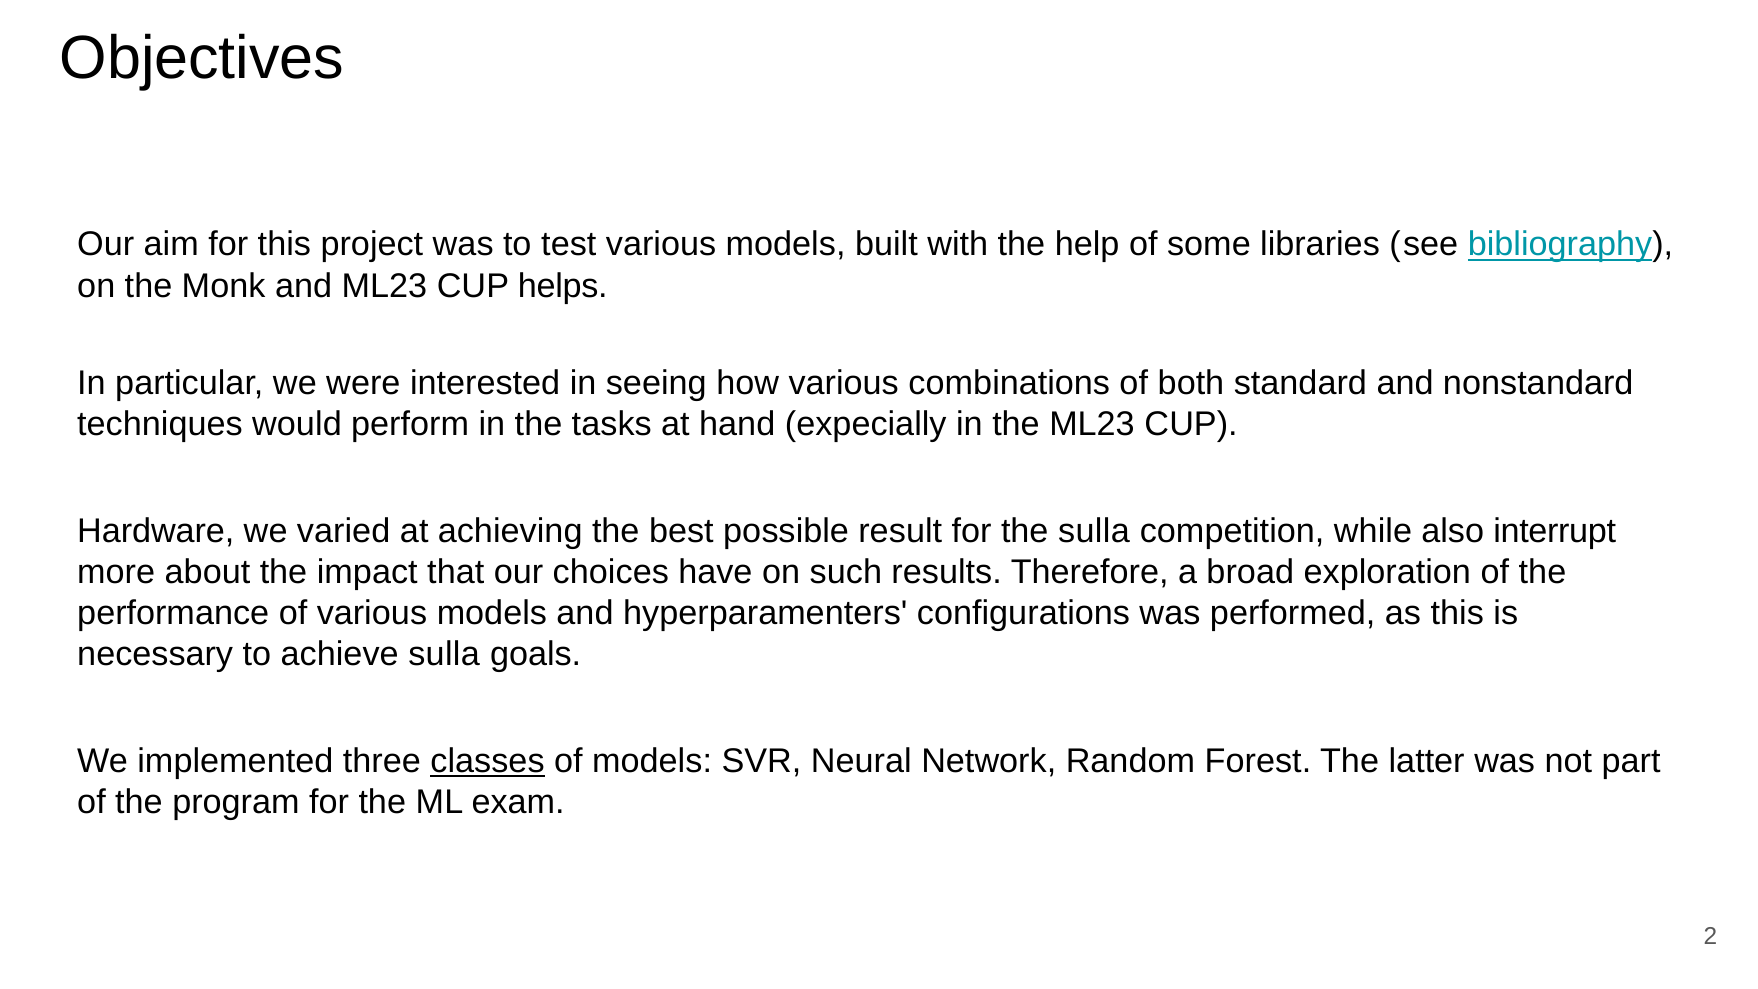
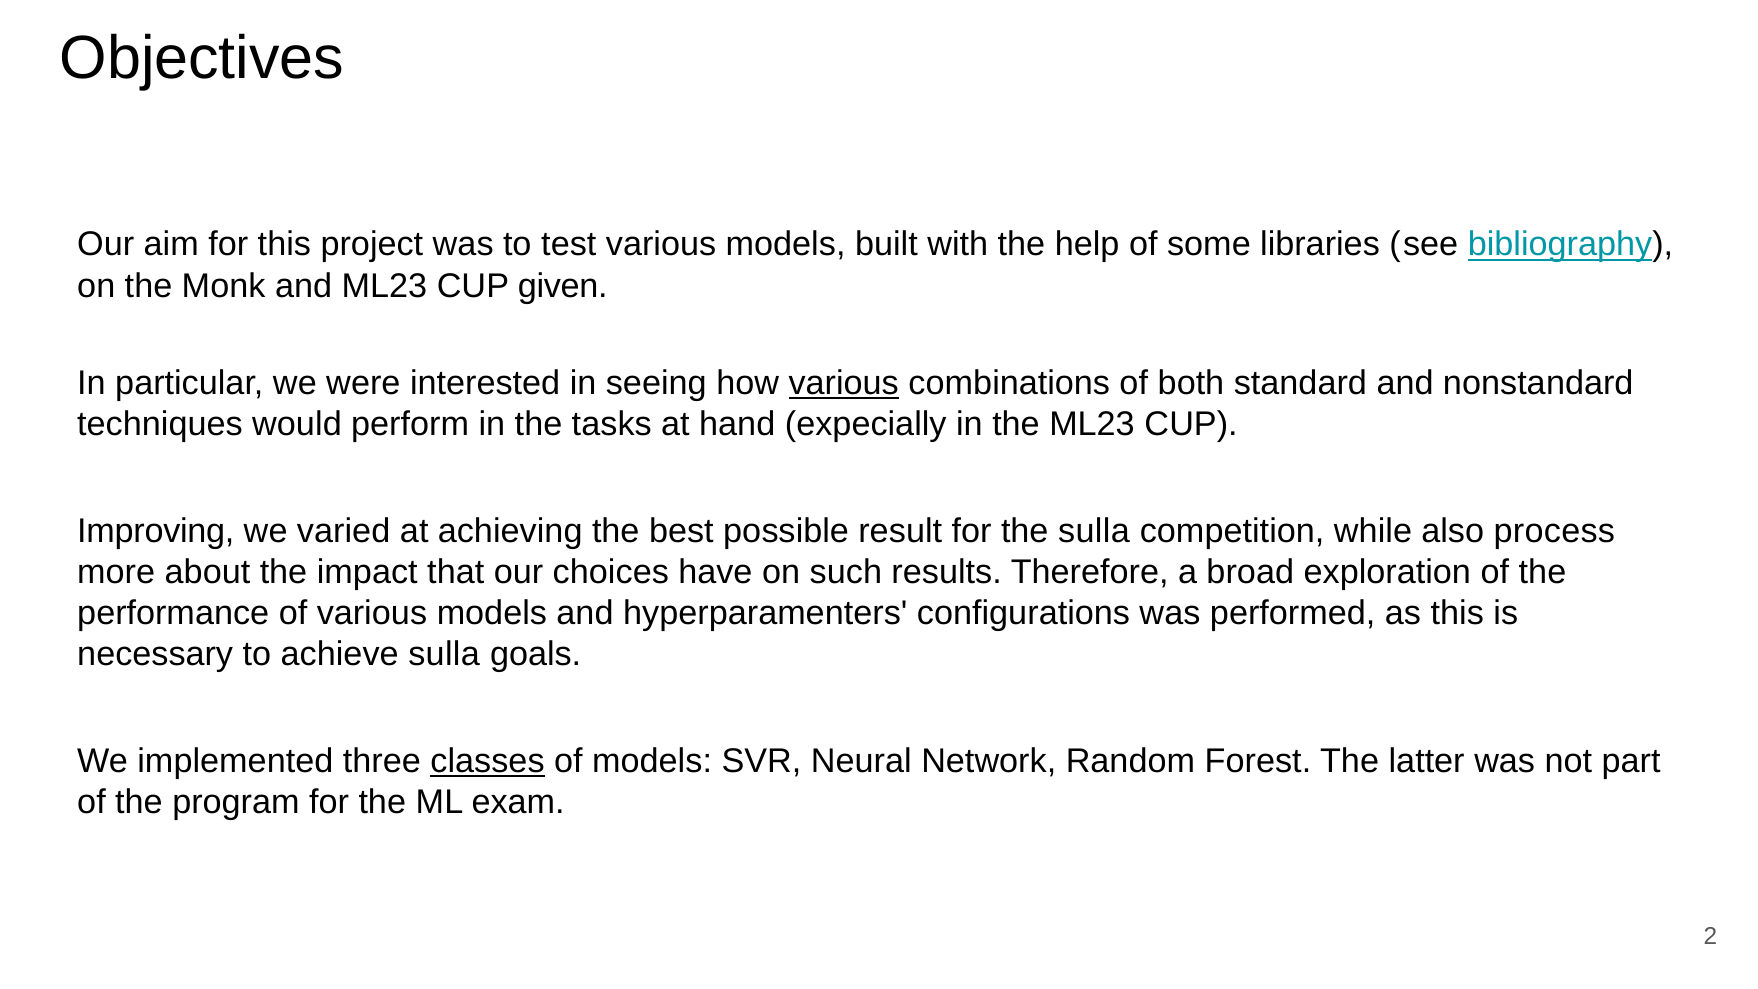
helps: helps -> given (563, 286)
various underline: none -> present (844, 383)
Hardware: Hardware -> Improving (156, 531)
interrupt: interrupt -> process (1554, 531)
